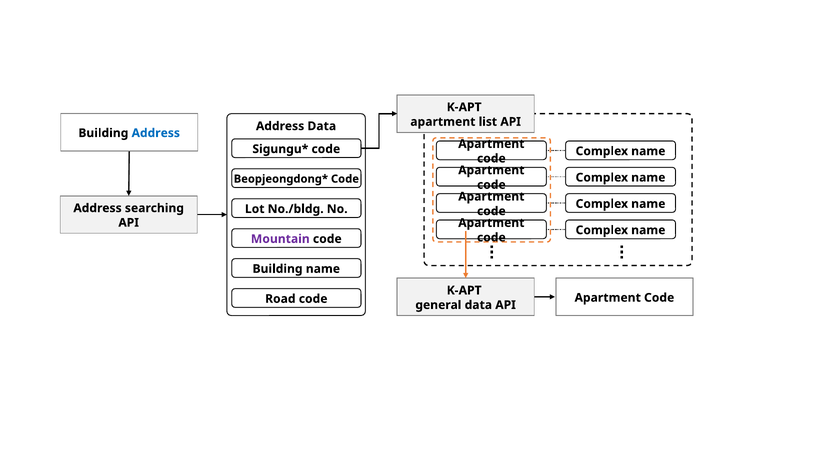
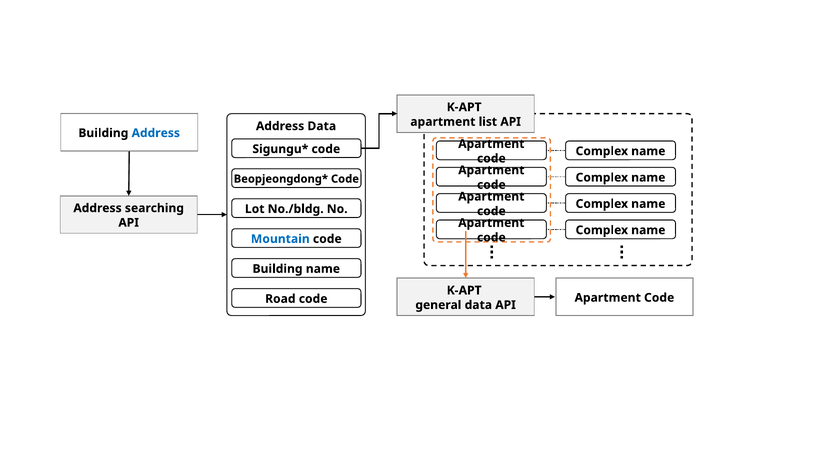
Mountain colour: purple -> blue (280, 239)
